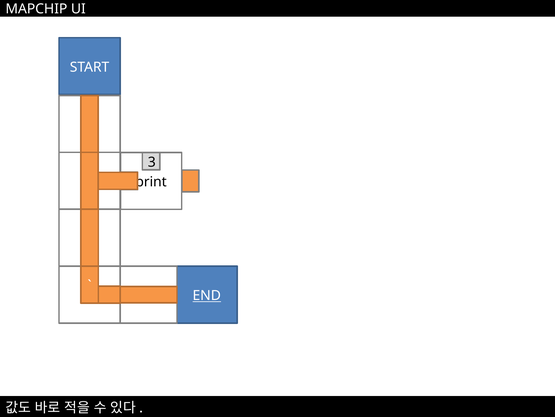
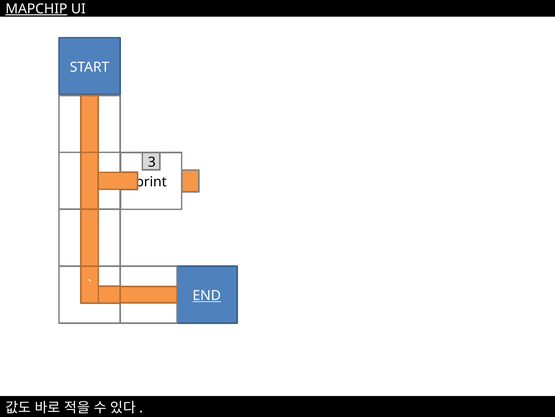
MAPCHIP underline: none -> present (36, 9)
